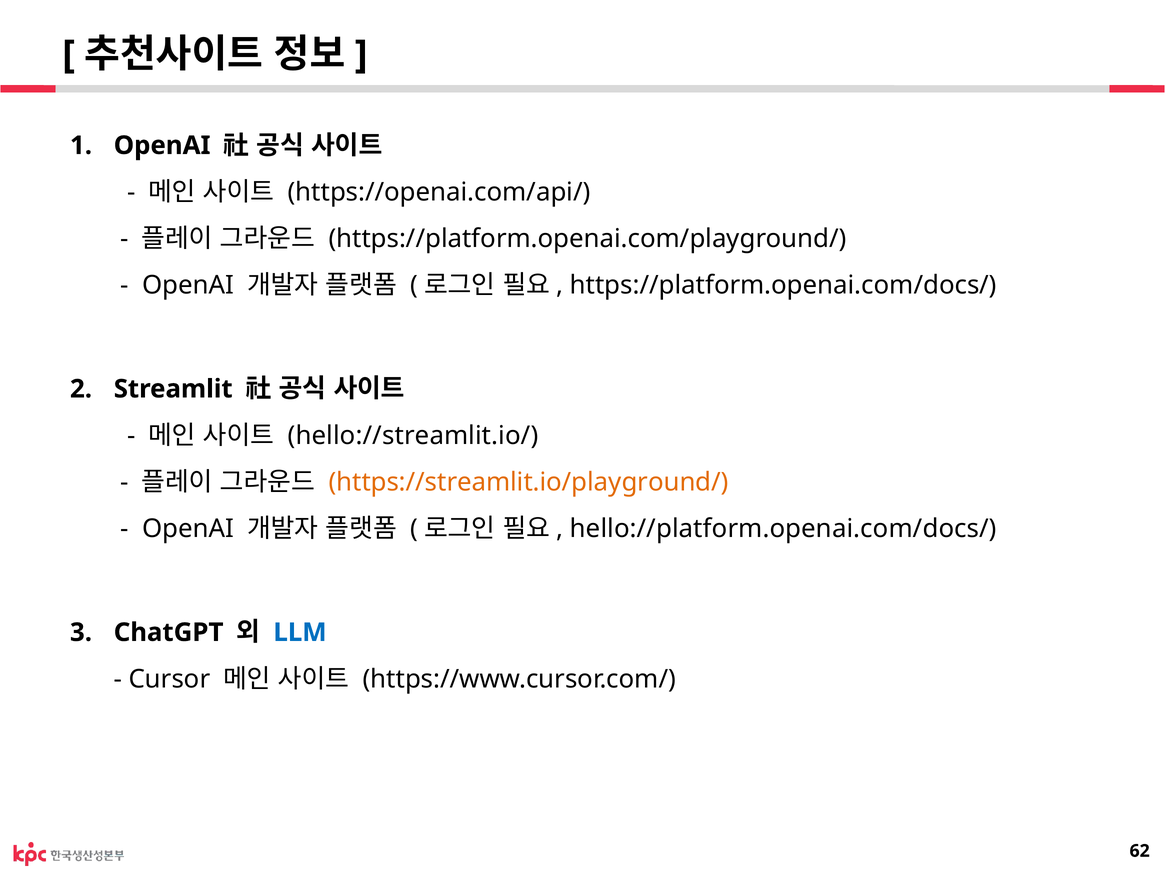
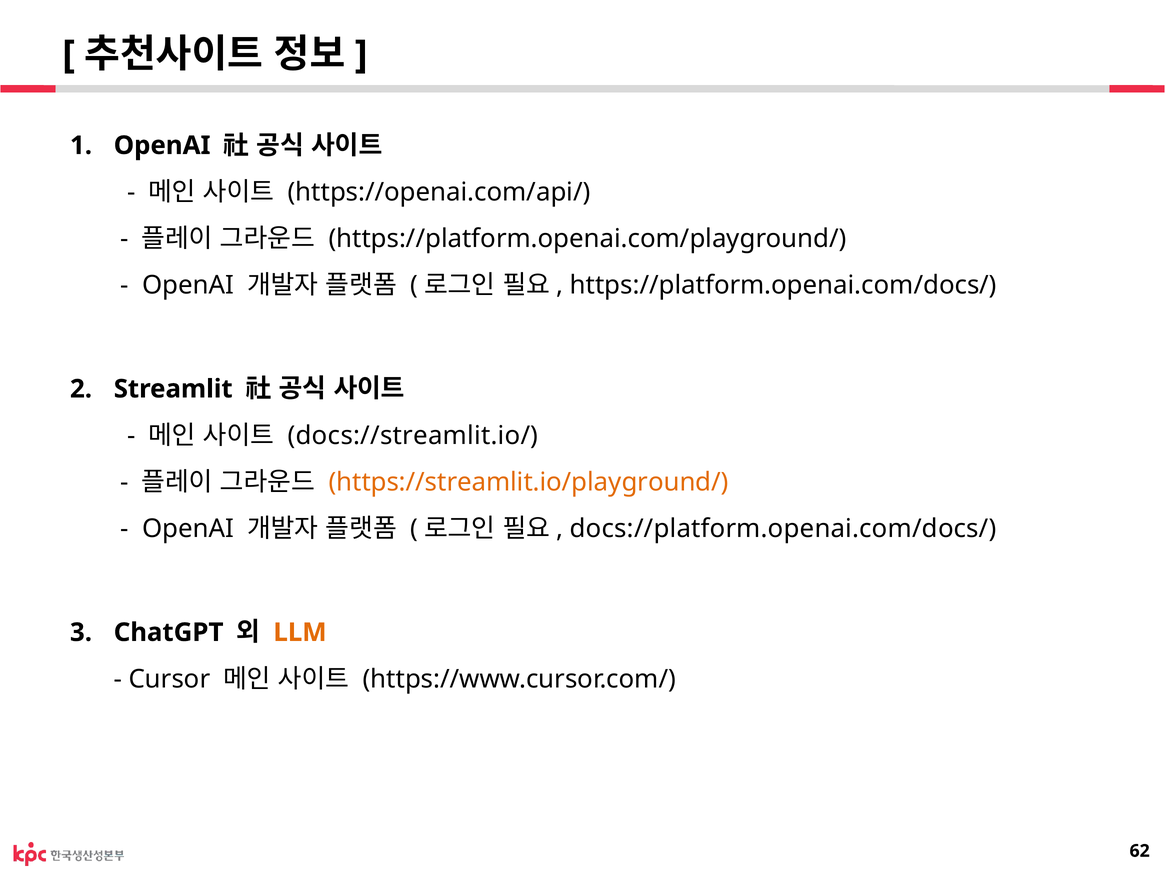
hello://streamlit.io/: hello://streamlit.io/ -> docs://streamlit.io/ (413, 435)
hello://platform.openai.com/docs/: hello://platform.openai.com/docs/ -> docs://platform.openai.com/docs/ (783, 529)
LLM colour: blue -> orange (300, 632)
